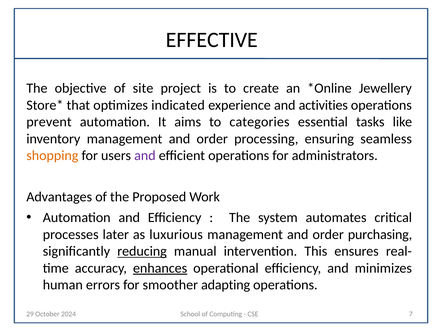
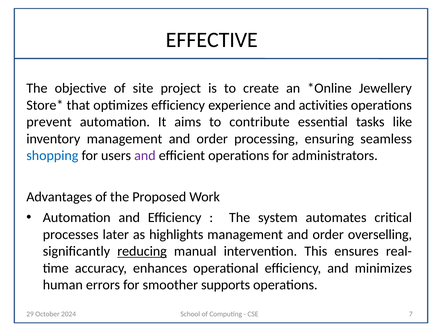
optimizes indicated: indicated -> efficiency (178, 105)
categories: categories -> contribute (260, 122)
shopping colour: orange -> blue (52, 156)
luxurious: luxurious -> highlights (176, 235)
purchasing: purchasing -> overselling (380, 235)
enhances underline: present -> none (160, 268)
adapting: adapting -> supports (226, 285)
